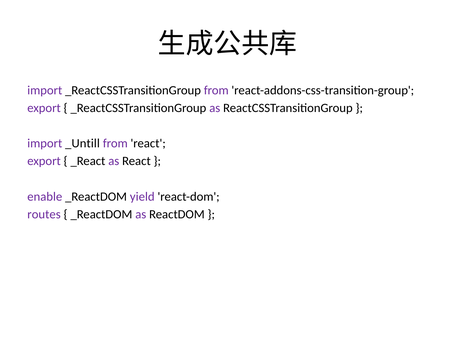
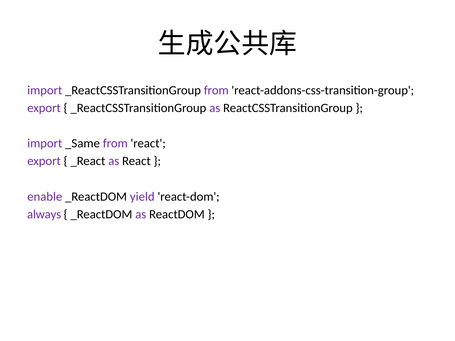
_Untill: _Untill -> _Same (83, 144)
routes: routes -> always (44, 214)
